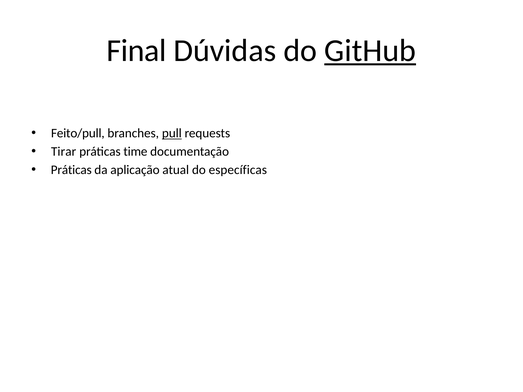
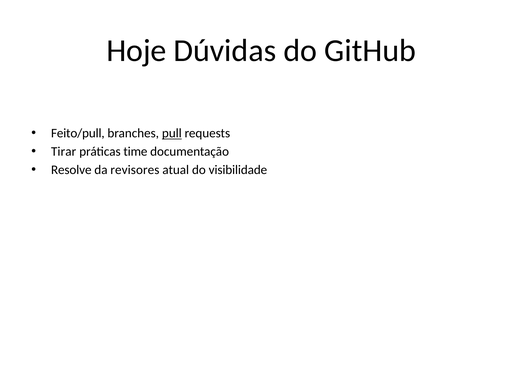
Final: Final -> Hoje (136, 51)
GitHub underline: present -> none (370, 51)
Práticas: Práticas -> Resolve (71, 170)
aplicação: aplicação -> revisores (135, 170)
específicas: específicas -> visibilidade (238, 170)
